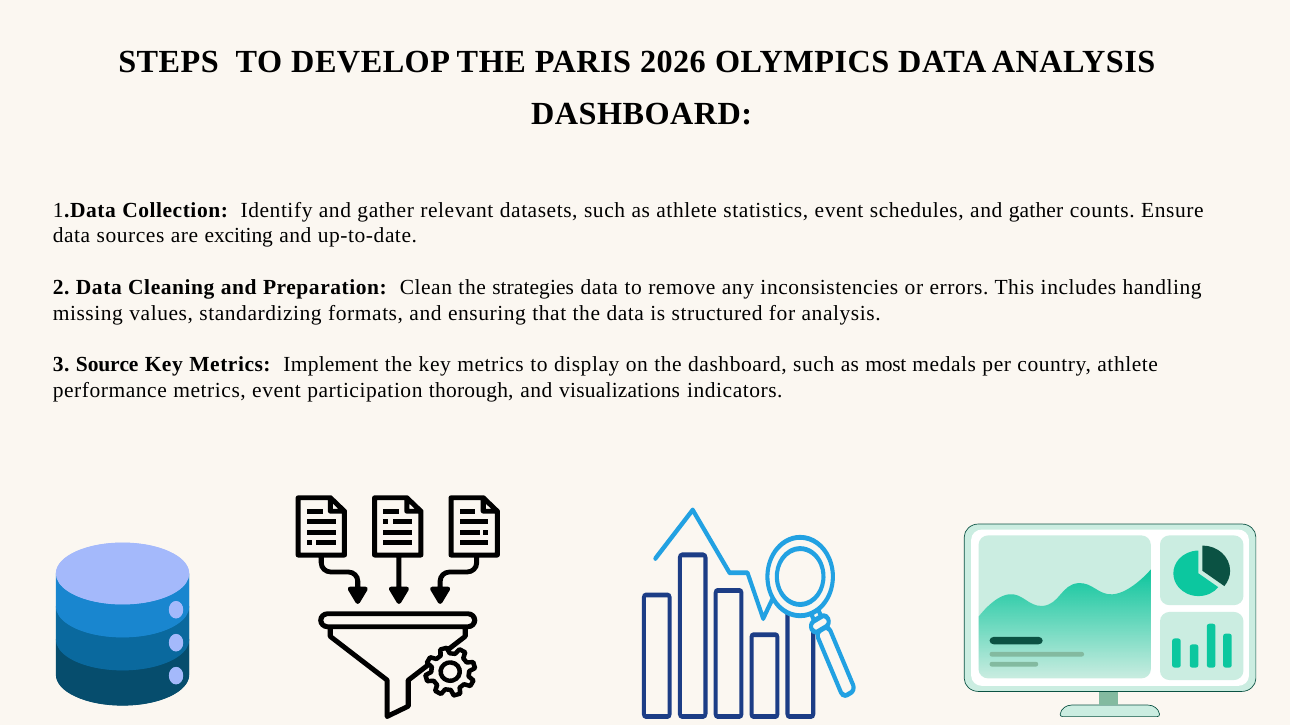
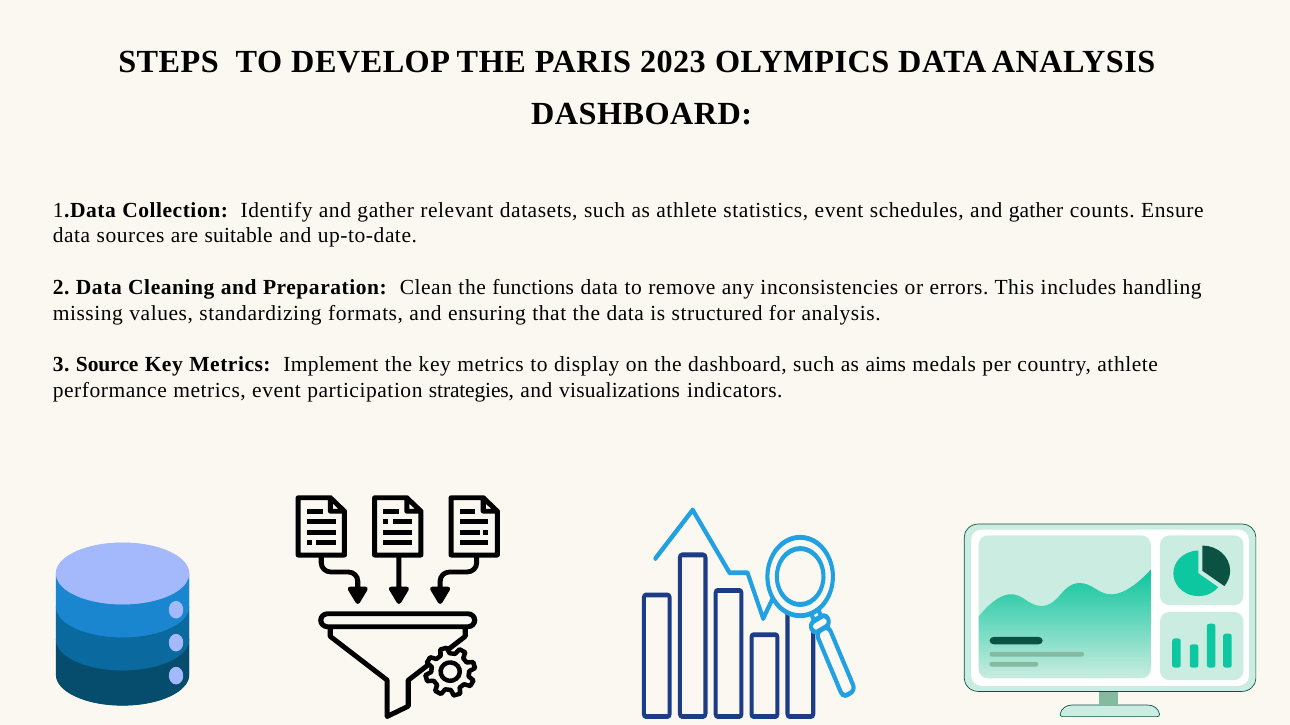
2026: 2026 -> 2023 (673, 62)
exciting: exciting -> suitable (239, 236)
strategies: strategies -> functions (533, 288)
most: most -> aims (886, 365)
thorough: thorough -> strategies (471, 391)
